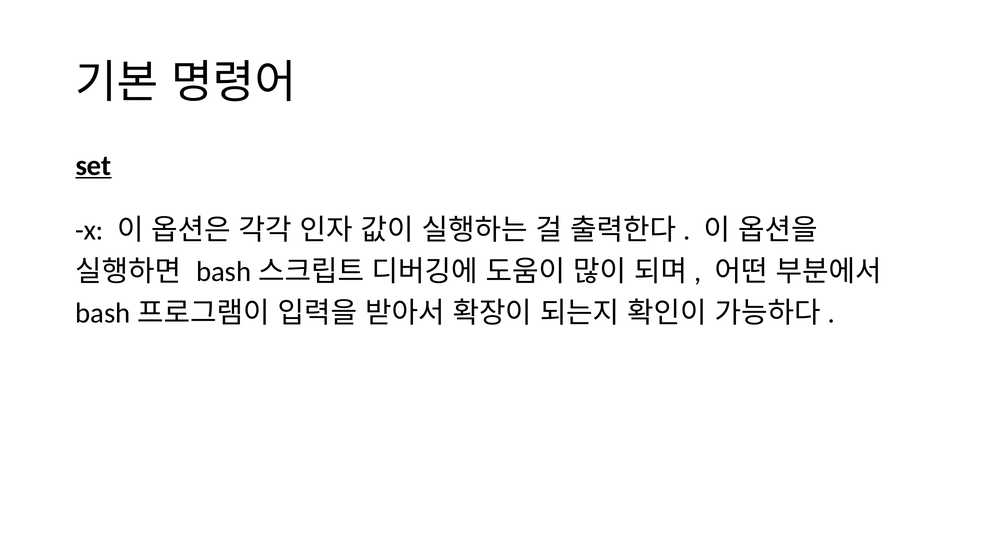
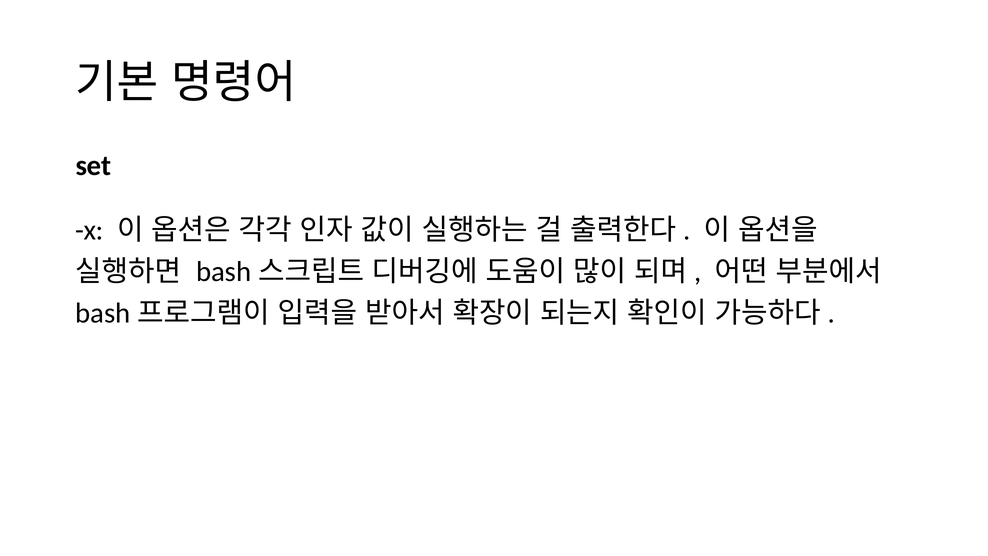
set underline: present -> none (93, 165)
